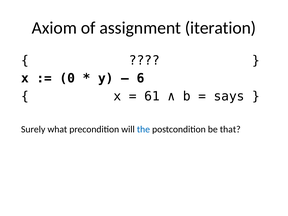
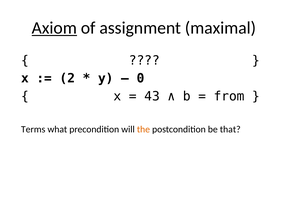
Axiom underline: none -> present (54, 28)
iteration: iteration -> maximal (220, 28)
0: 0 -> 2 (67, 78)
6: 6 -> 0 (140, 78)
61: 61 -> 43 (152, 96)
says: says -> from (229, 96)
Surely: Surely -> Terms (33, 129)
the colour: blue -> orange (143, 129)
